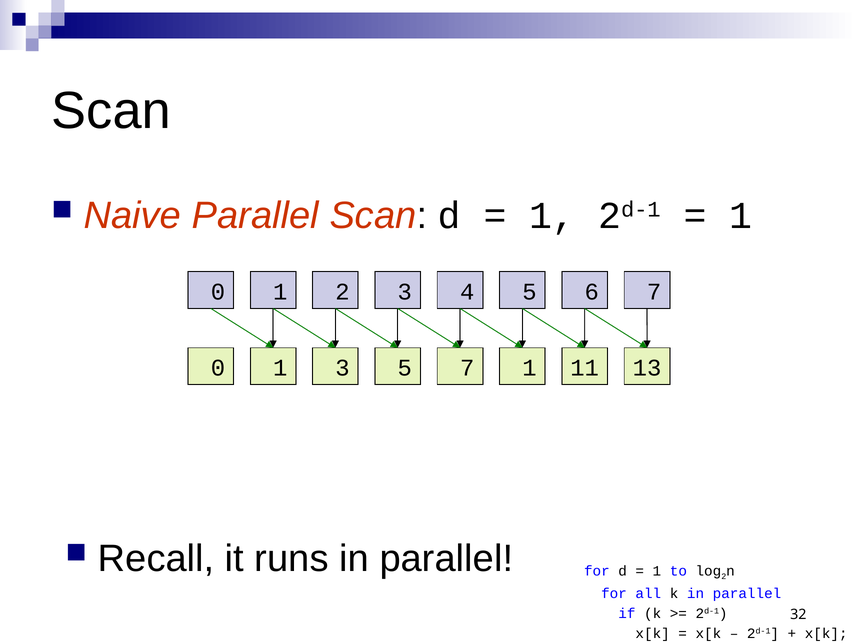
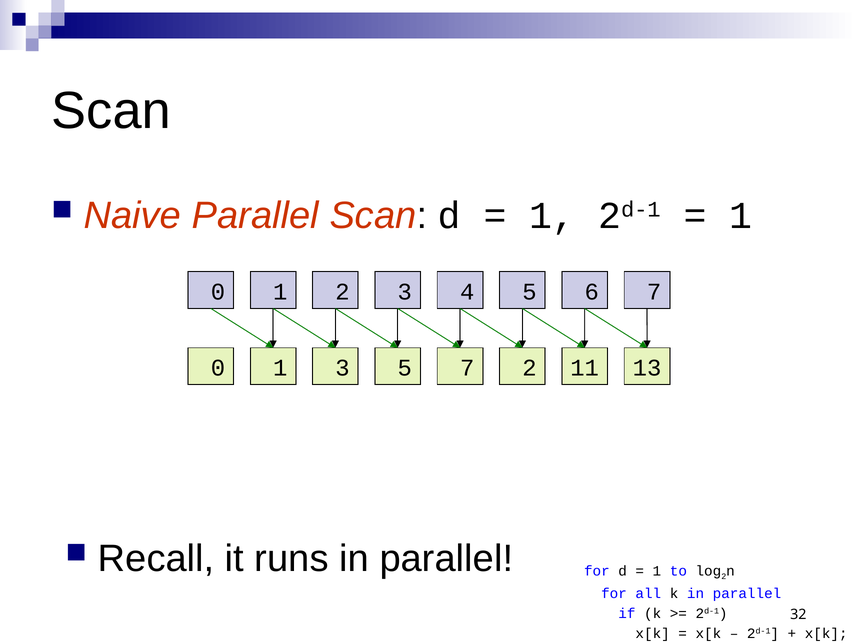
1 1: 1 -> 2 (529, 368)
